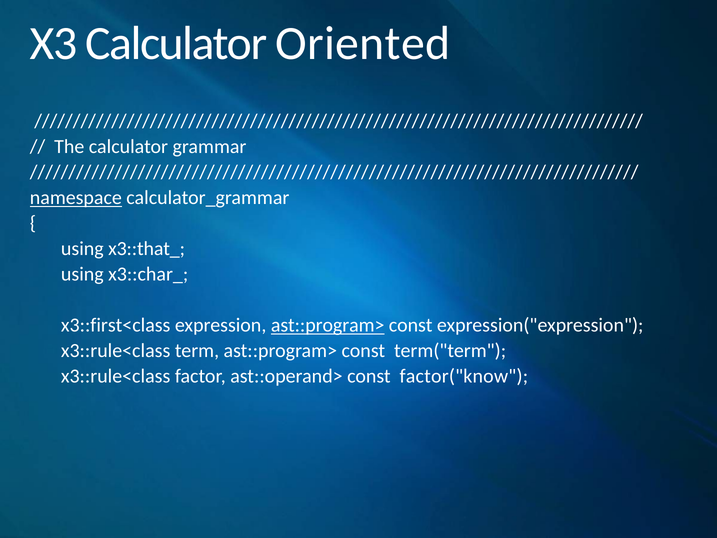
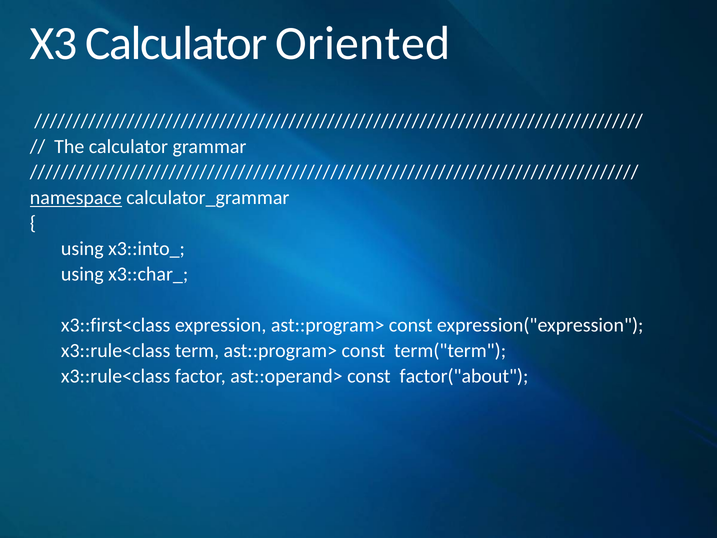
x3::that_: x3::that_ -> x3::into_ (147, 249)
ast::program> underline: present -> none (328, 325)
factor("know: factor("know -> factor("about (464, 376)
